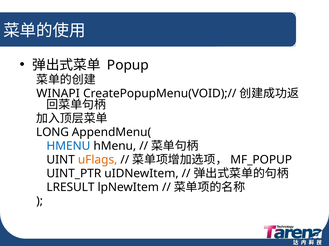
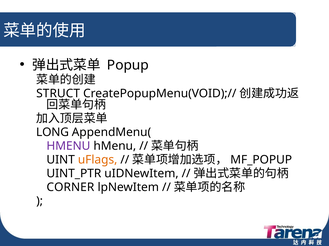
WINAPI: WINAPI -> STRUCT (58, 94)
HMENU colour: blue -> purple (68, 146)
LRESULT: LRESULT -> CORNER (70, 188)
